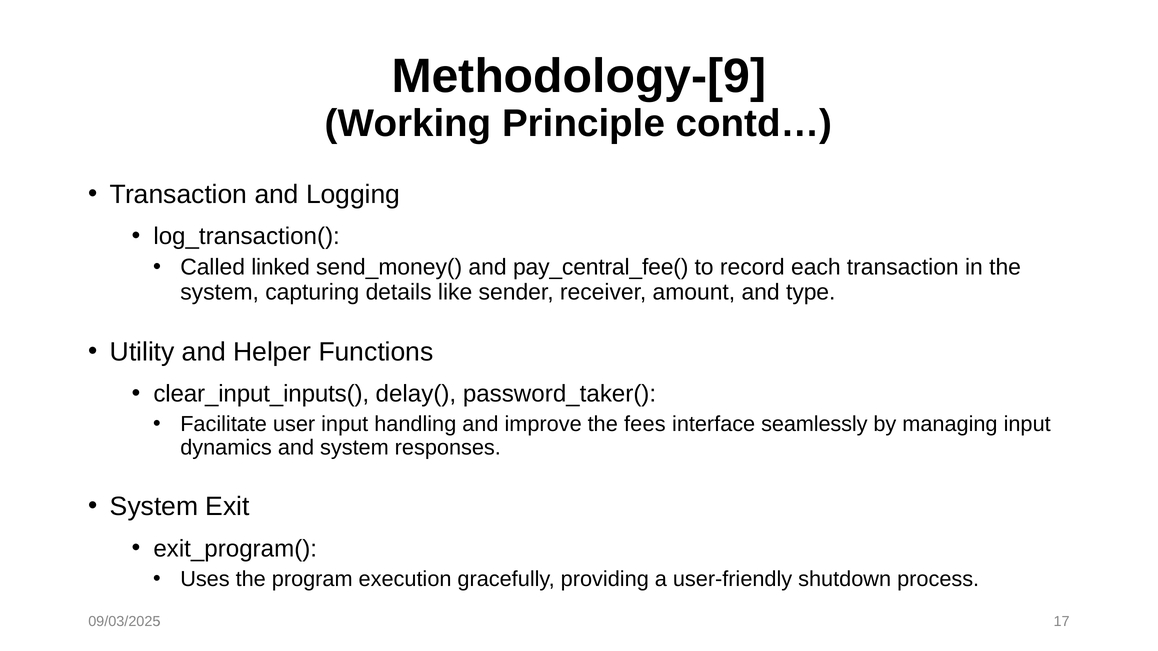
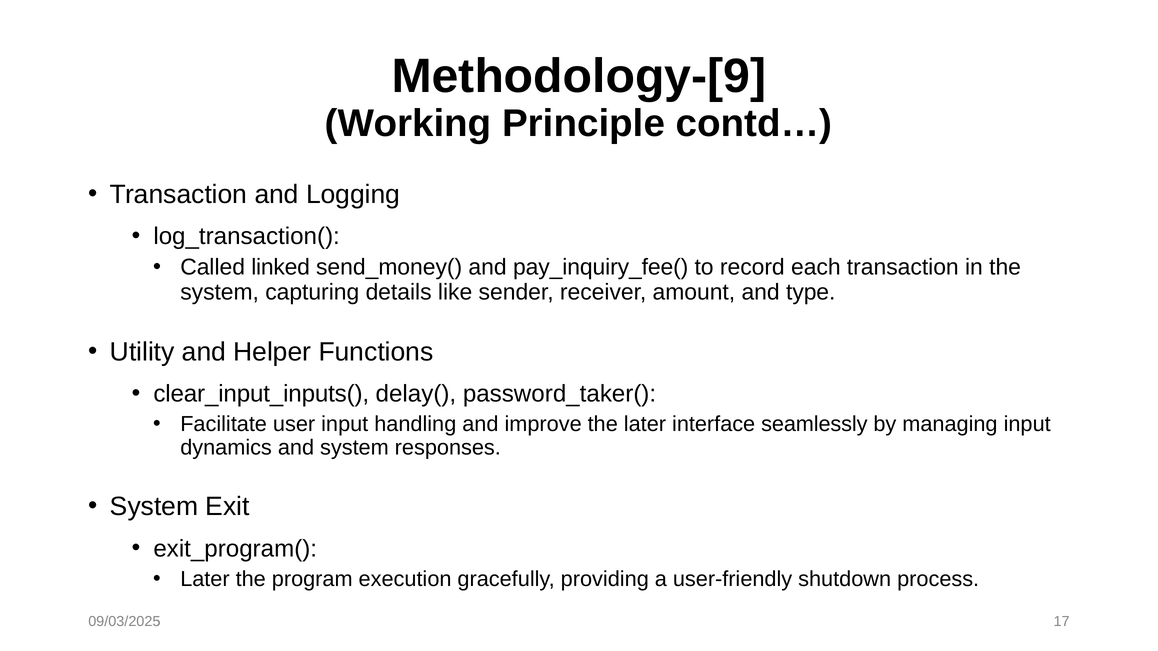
pay_central_fee(: pay_central_fee( -> pay_inquiry_fee( (601, 267)
the fees: fees -> later (645, 424)
Uses: Uses -> Later (205, 579)
